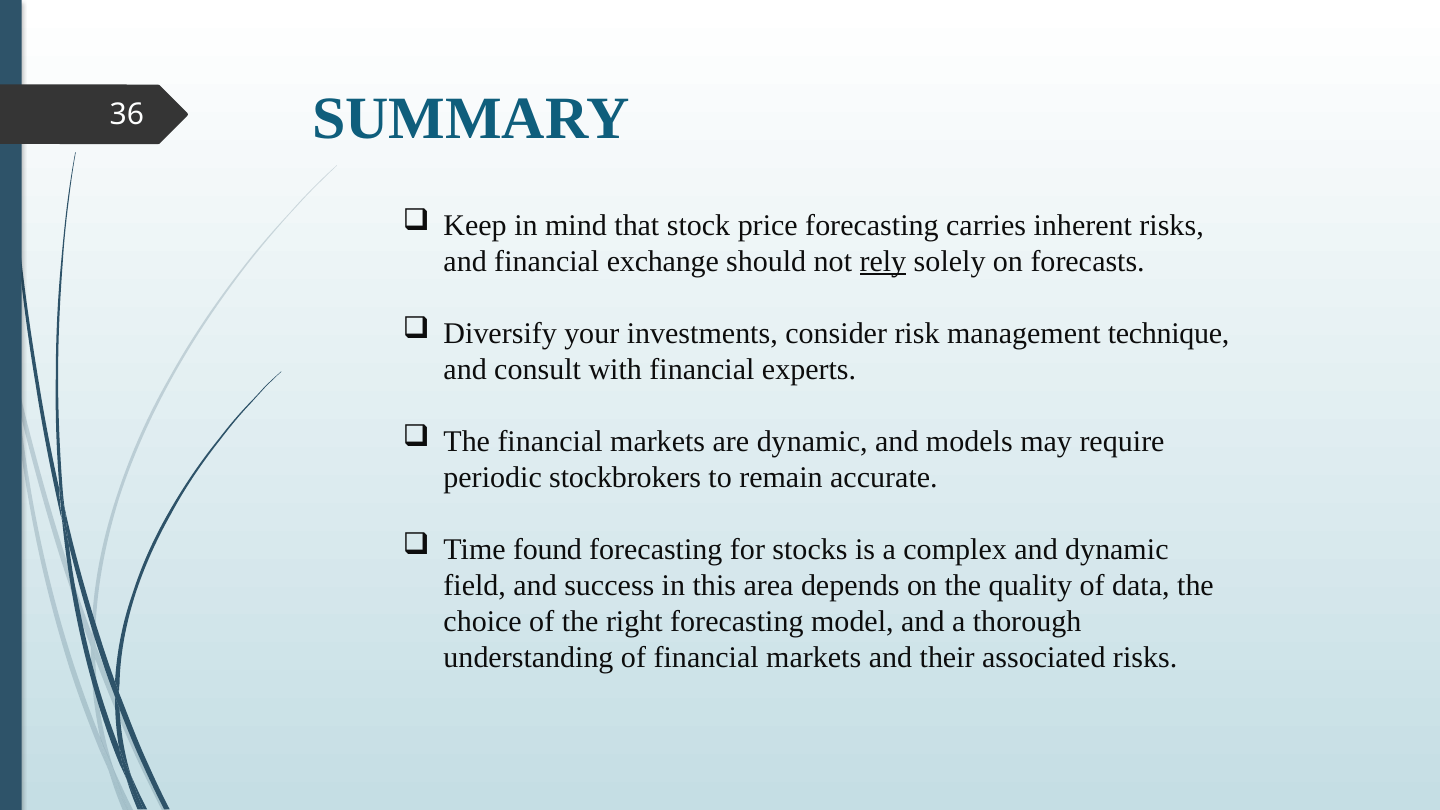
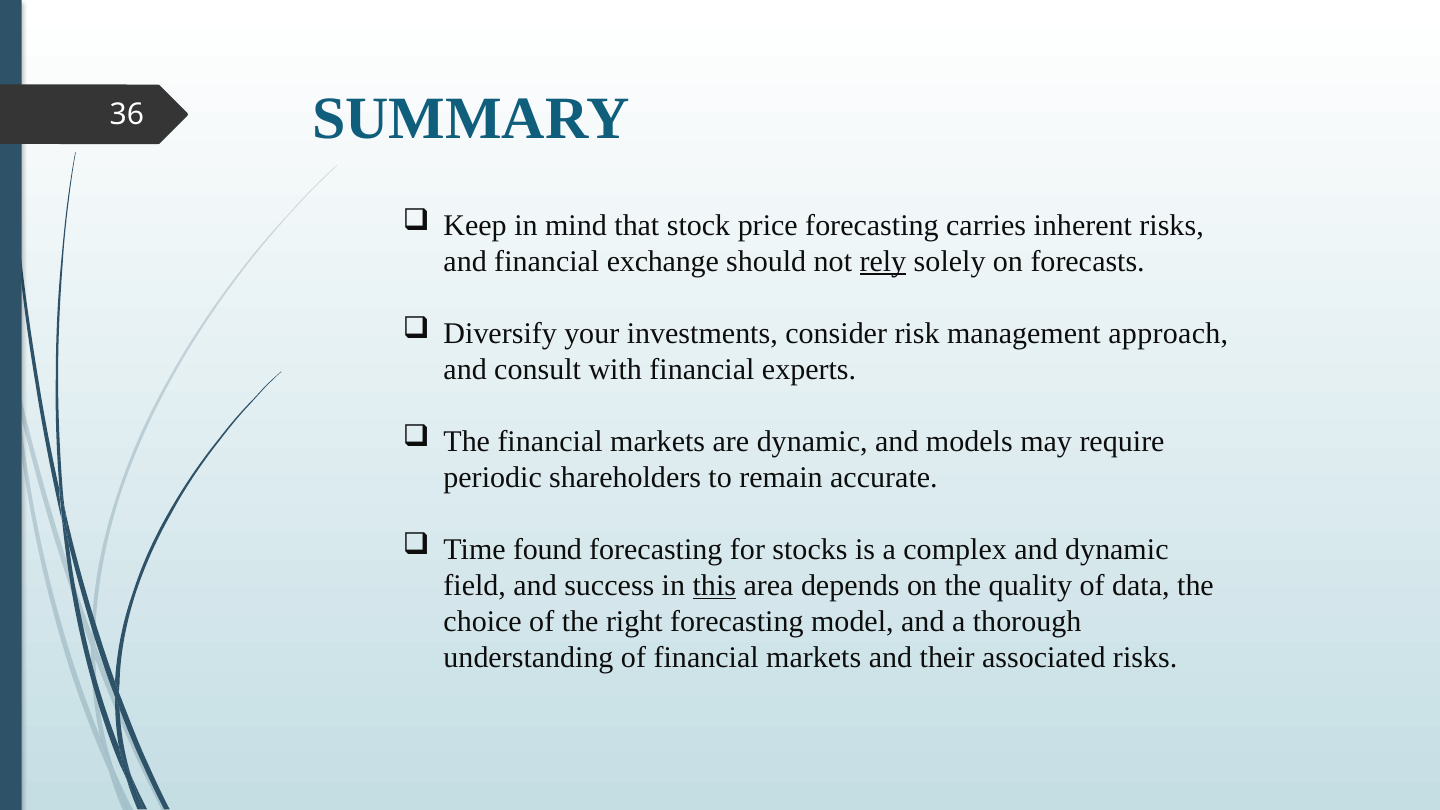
technique: technique -> approach (1168, 333)
stockbrokers: stockbrokers -> shareholders (625, 478)
this underline: none -> present (714, 586)
